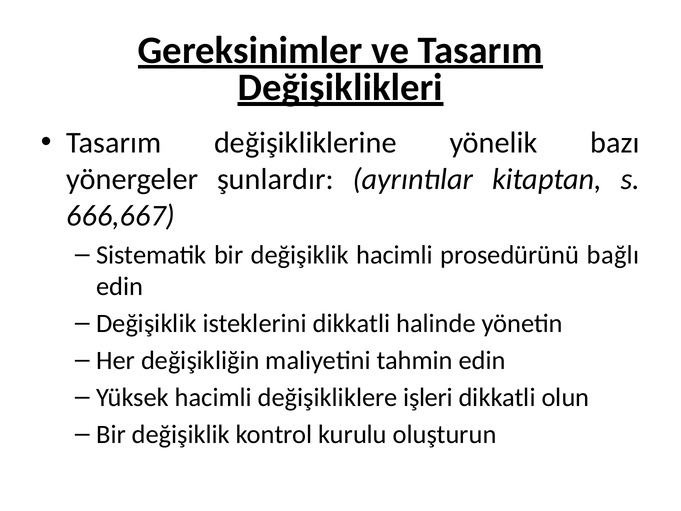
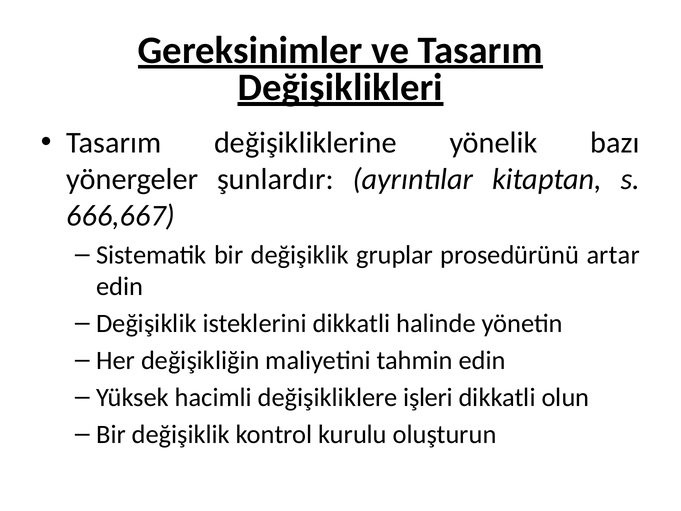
değişiklik hacimli: hacimli -> gruplar (395, 255)
bağlı: bağlı -> artar (613, 255)
